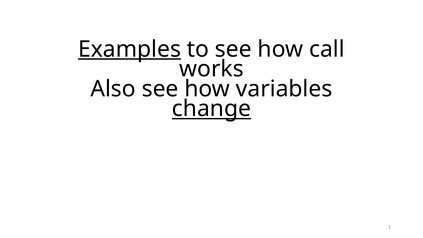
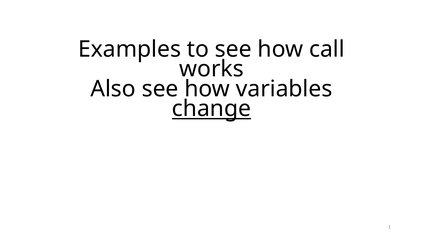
Examples underline: present -> none (130, 49)
